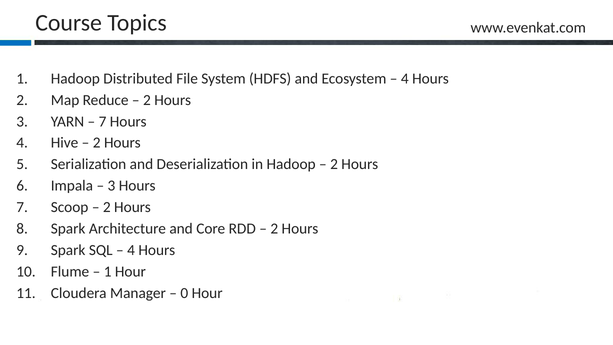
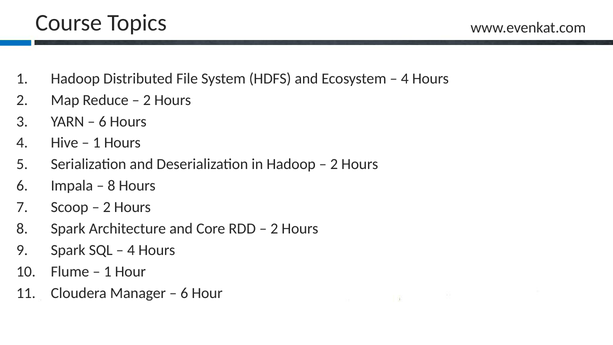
7: 7 -> 6 (103, 121)
2: 2 -> 1 (97, 143)
3: 3 -> 8 (111, 186)
0: 0 -> 6 (184, 293)
